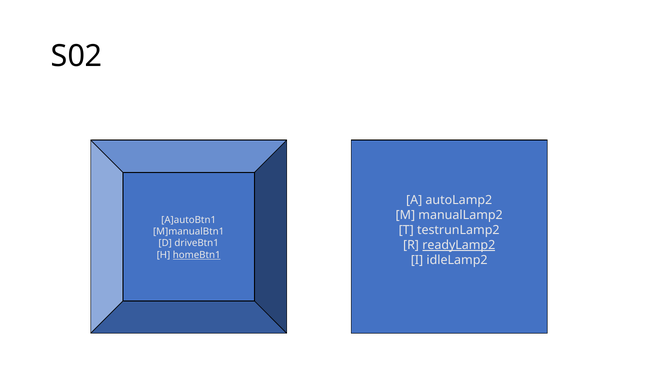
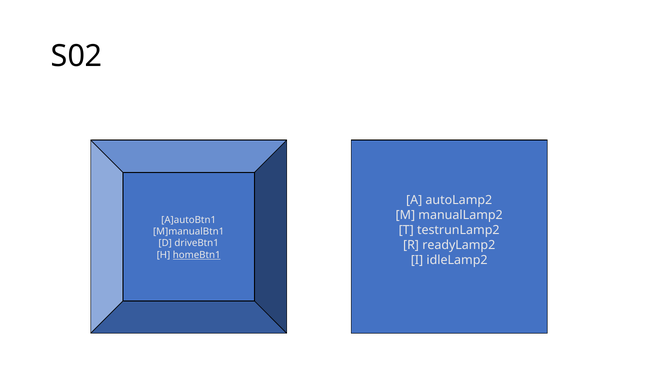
readyLamp2 underline: present -> none (459, 245)
